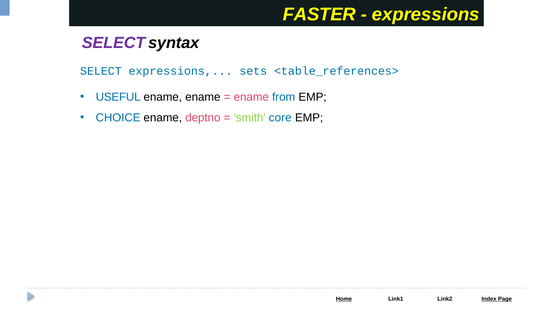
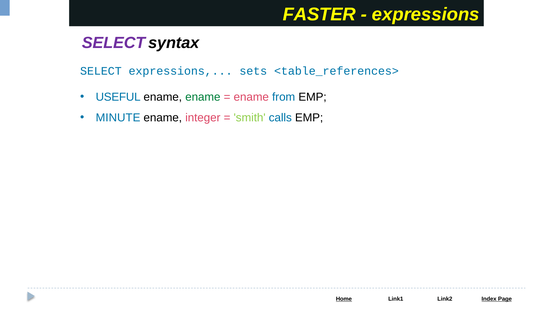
ename colour: black -> green (203, 97)
CHOICE: CHOICE -> MINUTE (118, 118)
deptno: deptno -> integer (203, 118)
core: core -> calls (280, 118)
